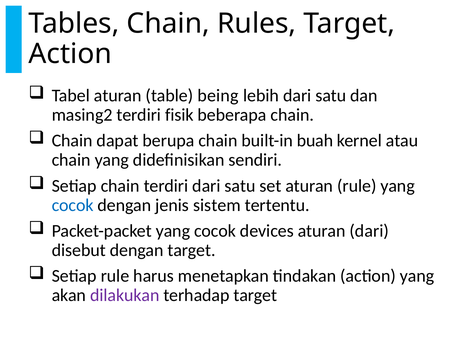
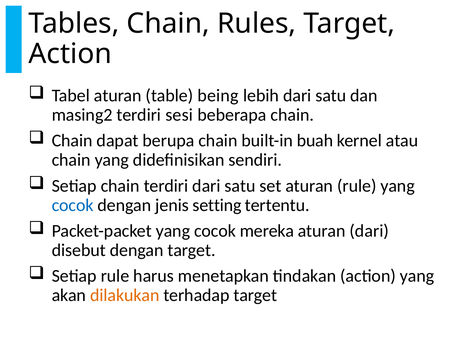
fisik: fisik -> sesi (179, 115)
sistem: sistem -> setting (217, 205)
devices: devices -> mereka (267, 231)
dilakukan colour: purple -> orange (125, 295)
